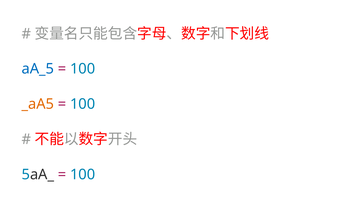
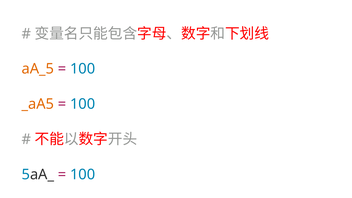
aA_5 colour: blue -> orange (38, 69)
